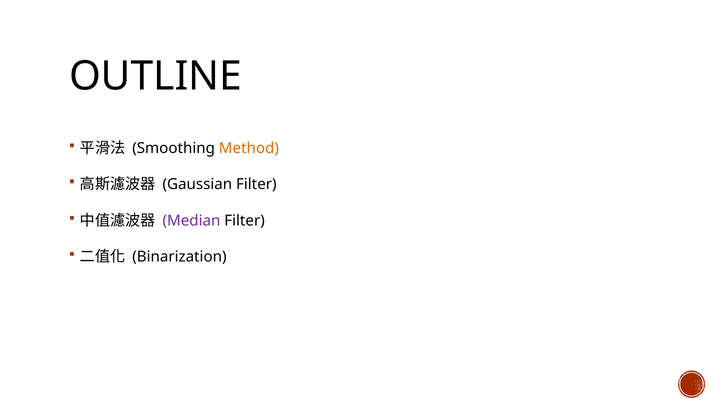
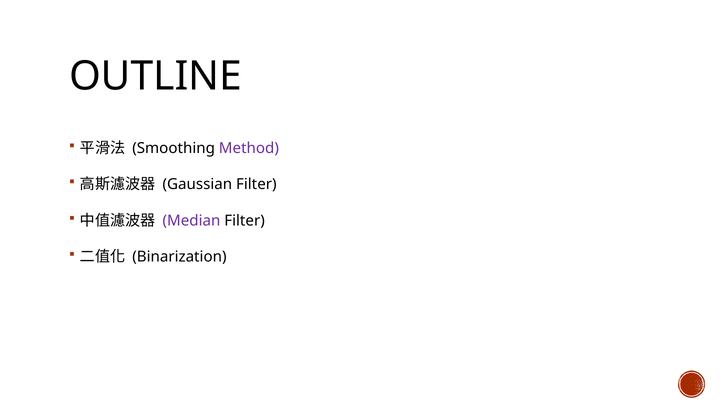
Method colour: orange -> purple (249, 148)
